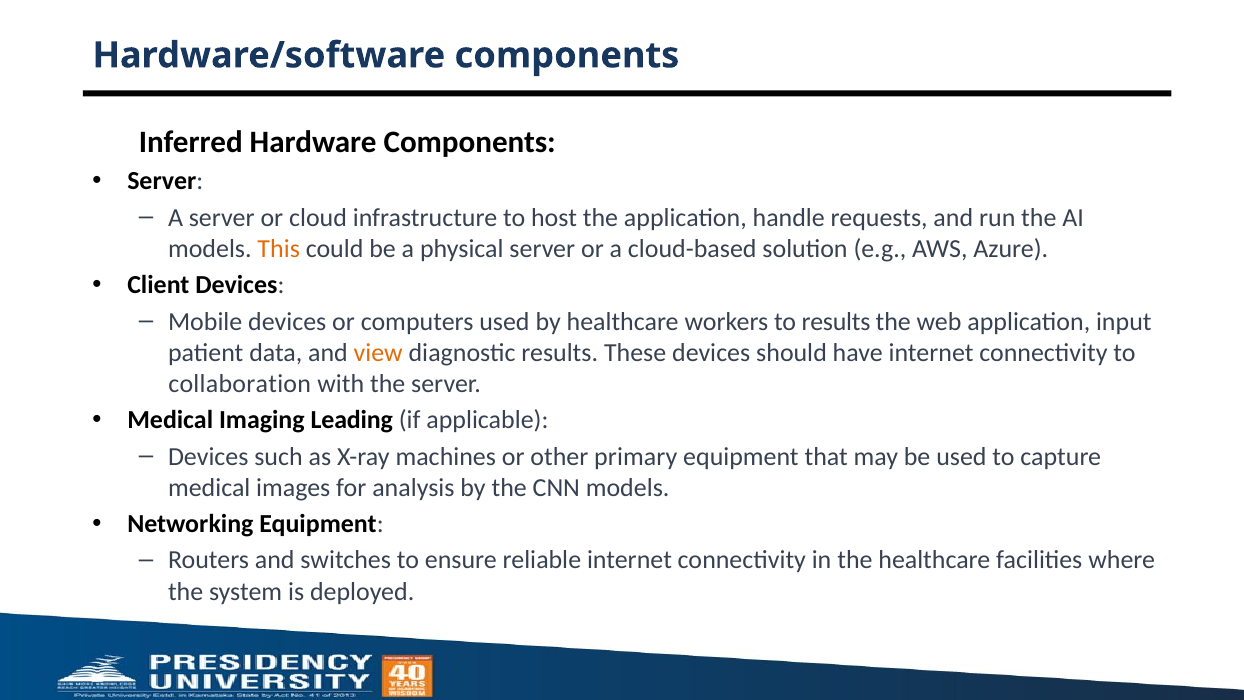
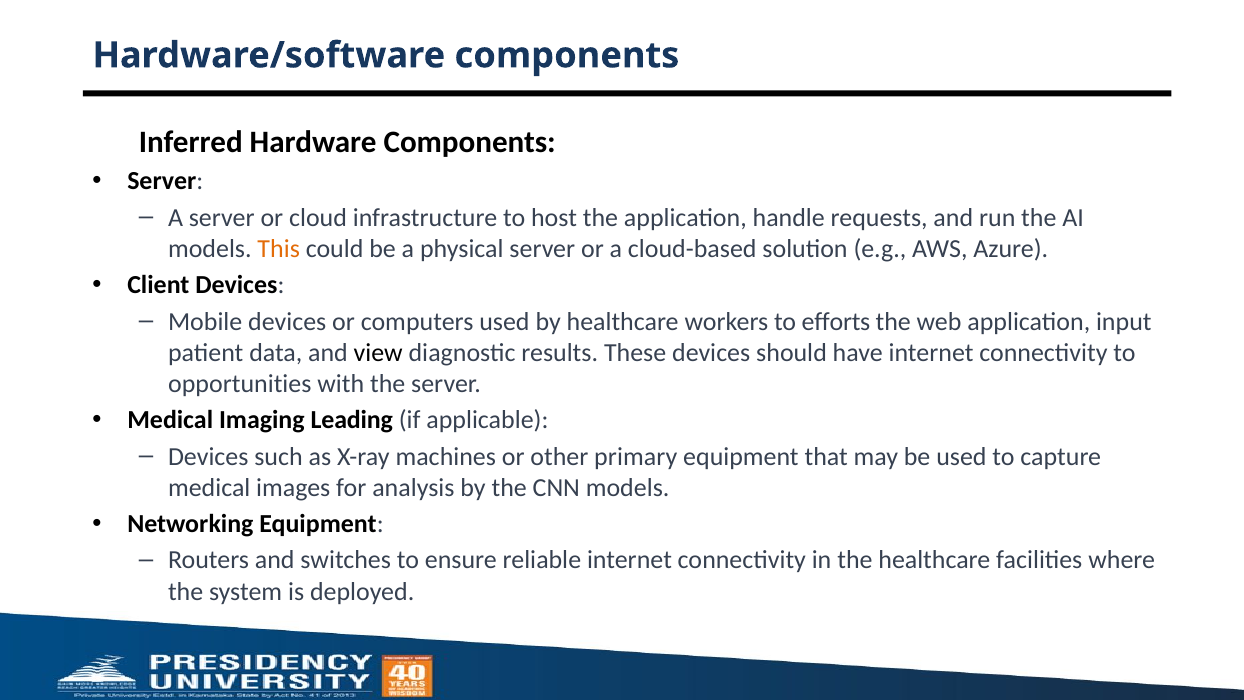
to results: results -> efforts (836, 321)
view colour: orange -> black (378, 352)
collaboration: collaboration -> opportunities (240, 384)
